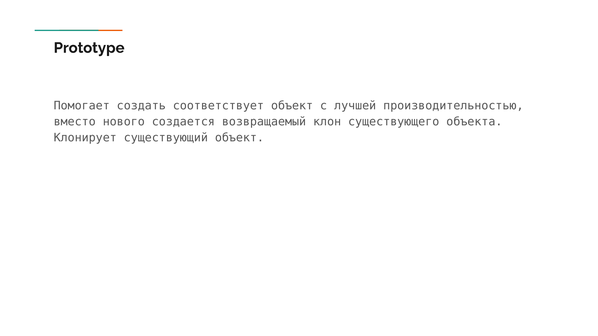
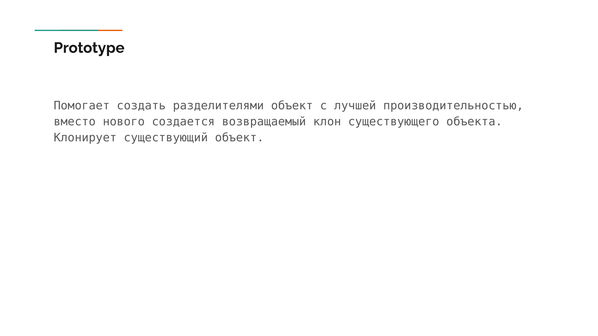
соответствует: соответствует -> разделителями (218, 106)
